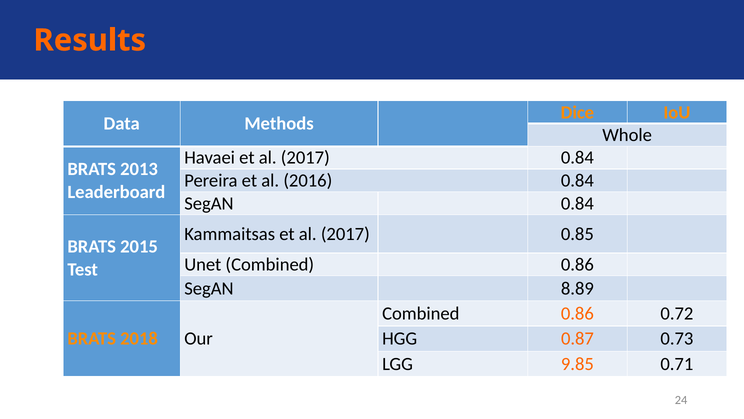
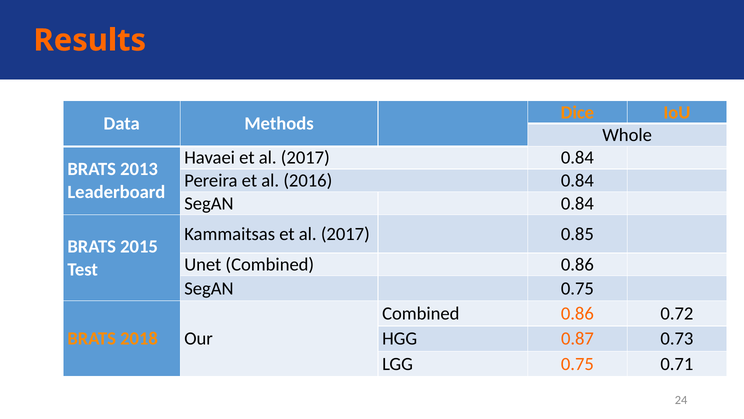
SegAN 8.89: 8.89 -> 0.75 (577, 288)
LGG 9.85: 9.85 -> 0.75 (577, 363)
